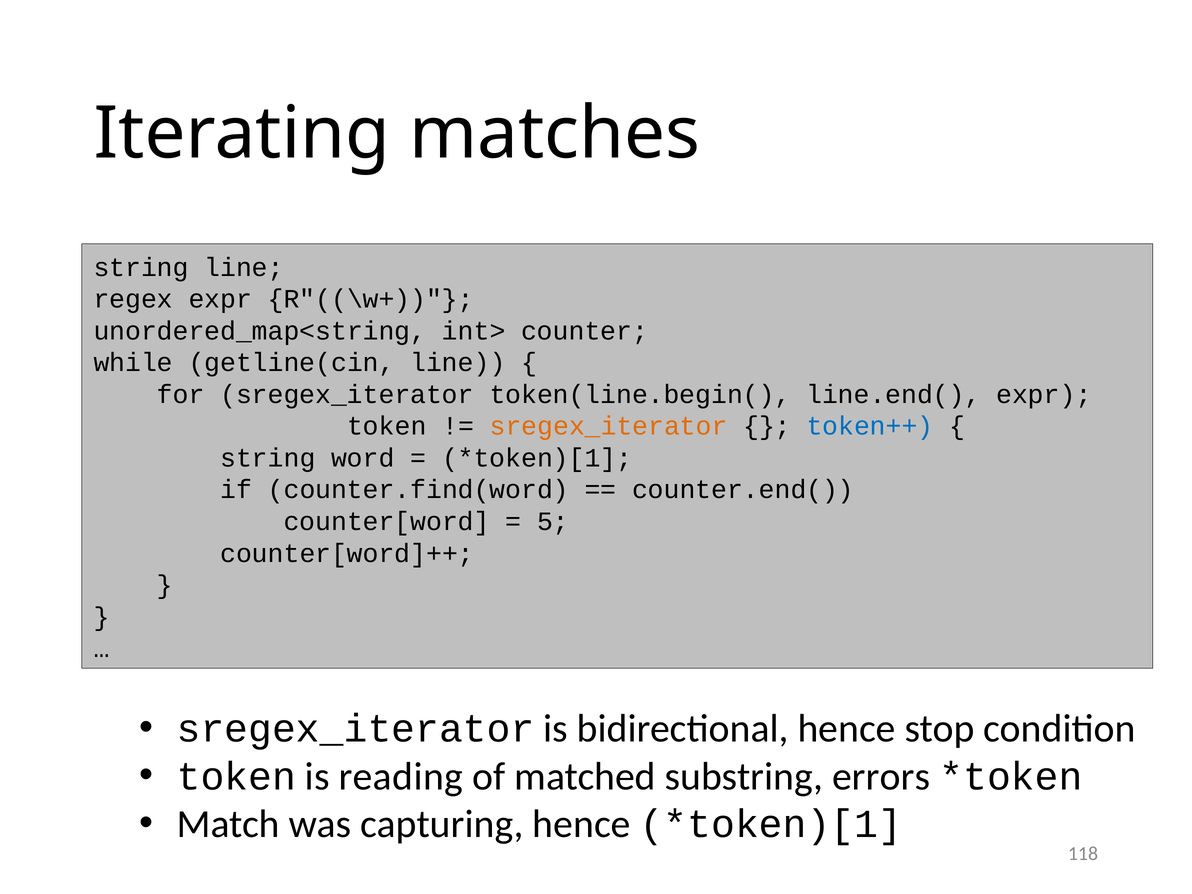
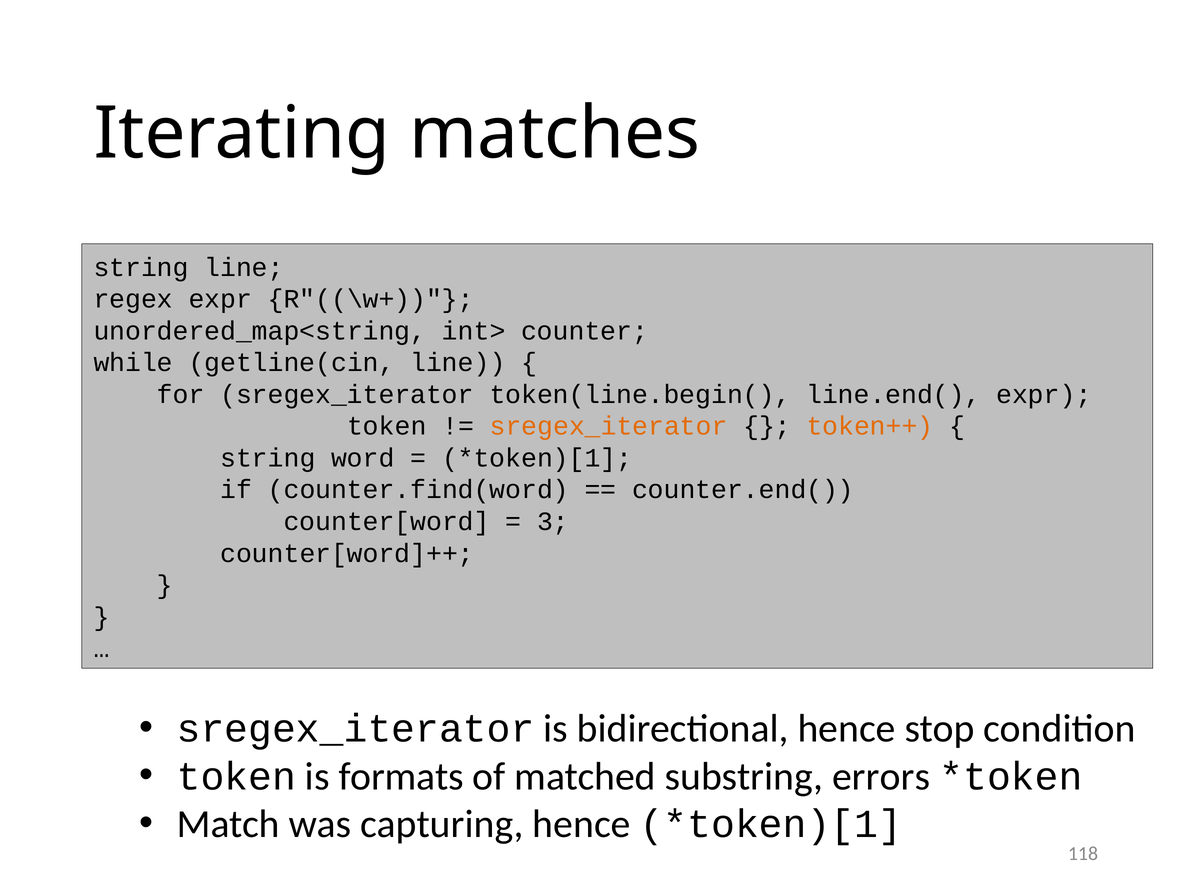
token++ colour: blue -> orange (870, 426)
5: 5 -> 3 (553, 522)
reading: reading -> formats (401, 777)
